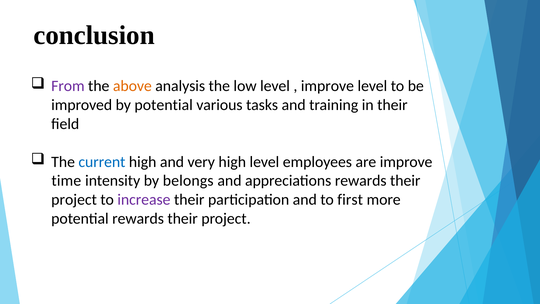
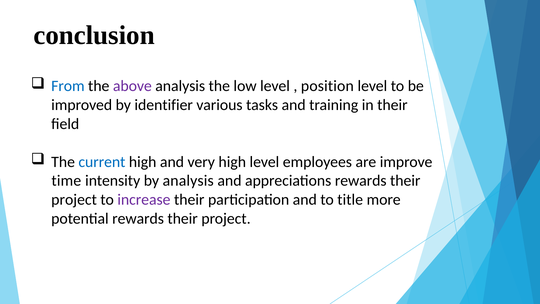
From colour: purple -> blue (68, 86)
above colour: orange -> purple (132, 86)
improve: improve -> position (327, 86)
by potential: potential -> identifier (164, 105)
by belongs: belongs -> analysis (188, 181)
first: first -> title (350, 199)
